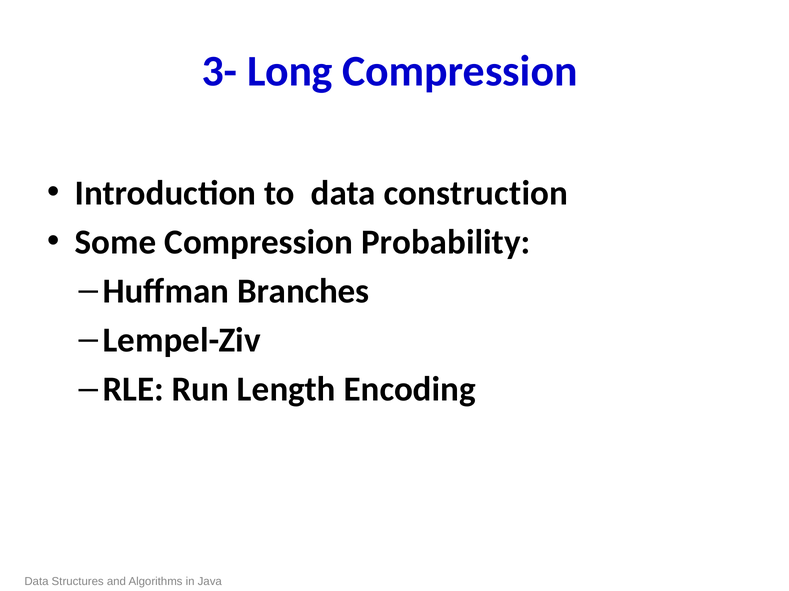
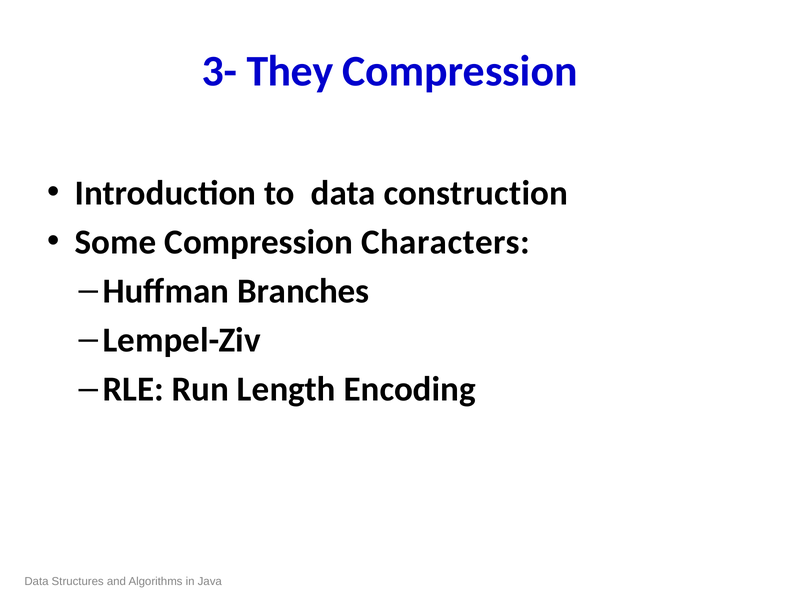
Long: Long -> They (290, 71)
Probability: Probability -> Characters (446, 242)
